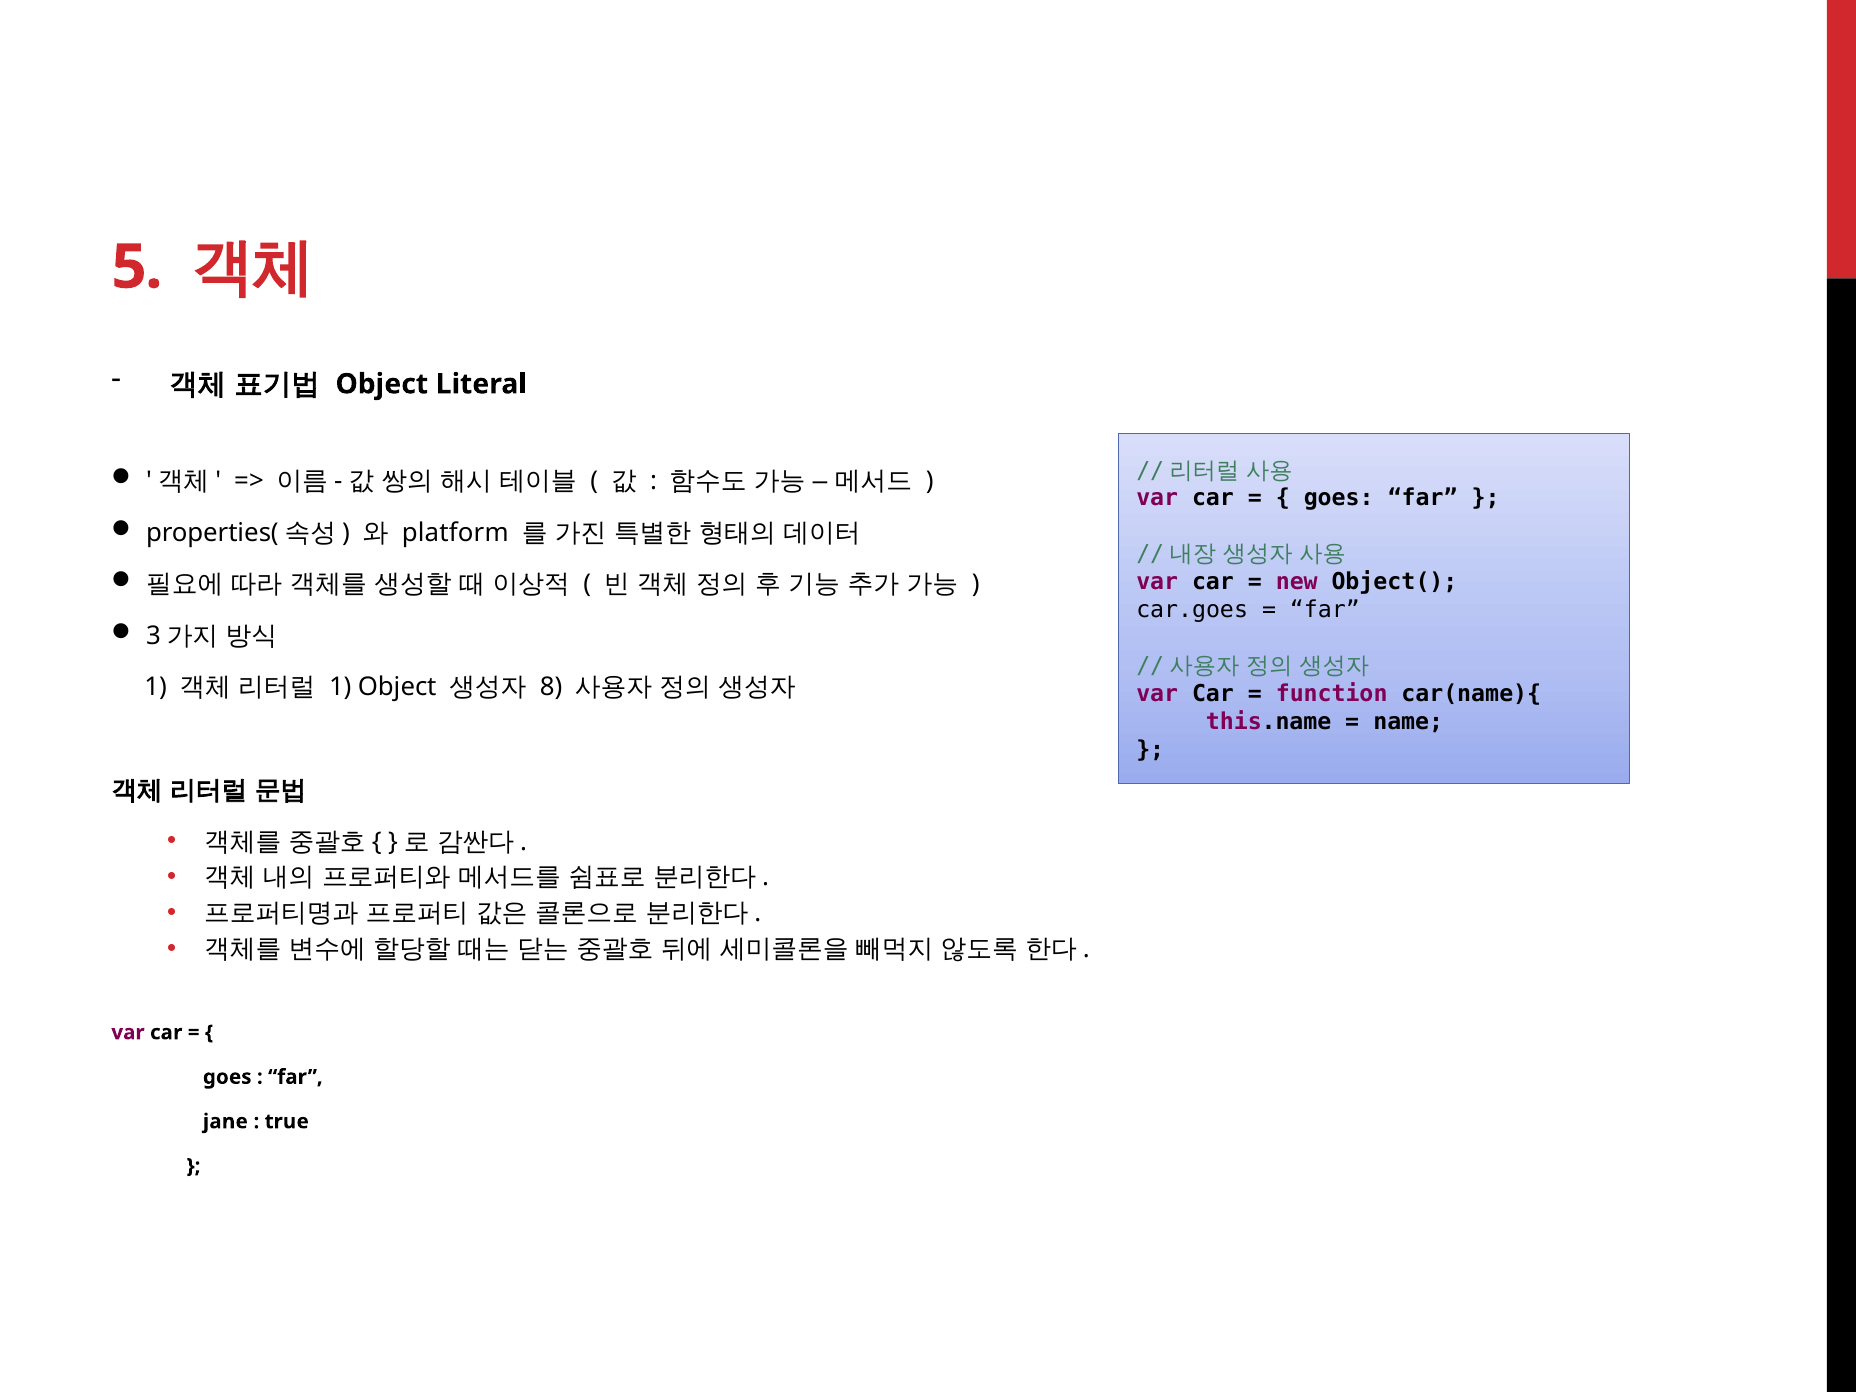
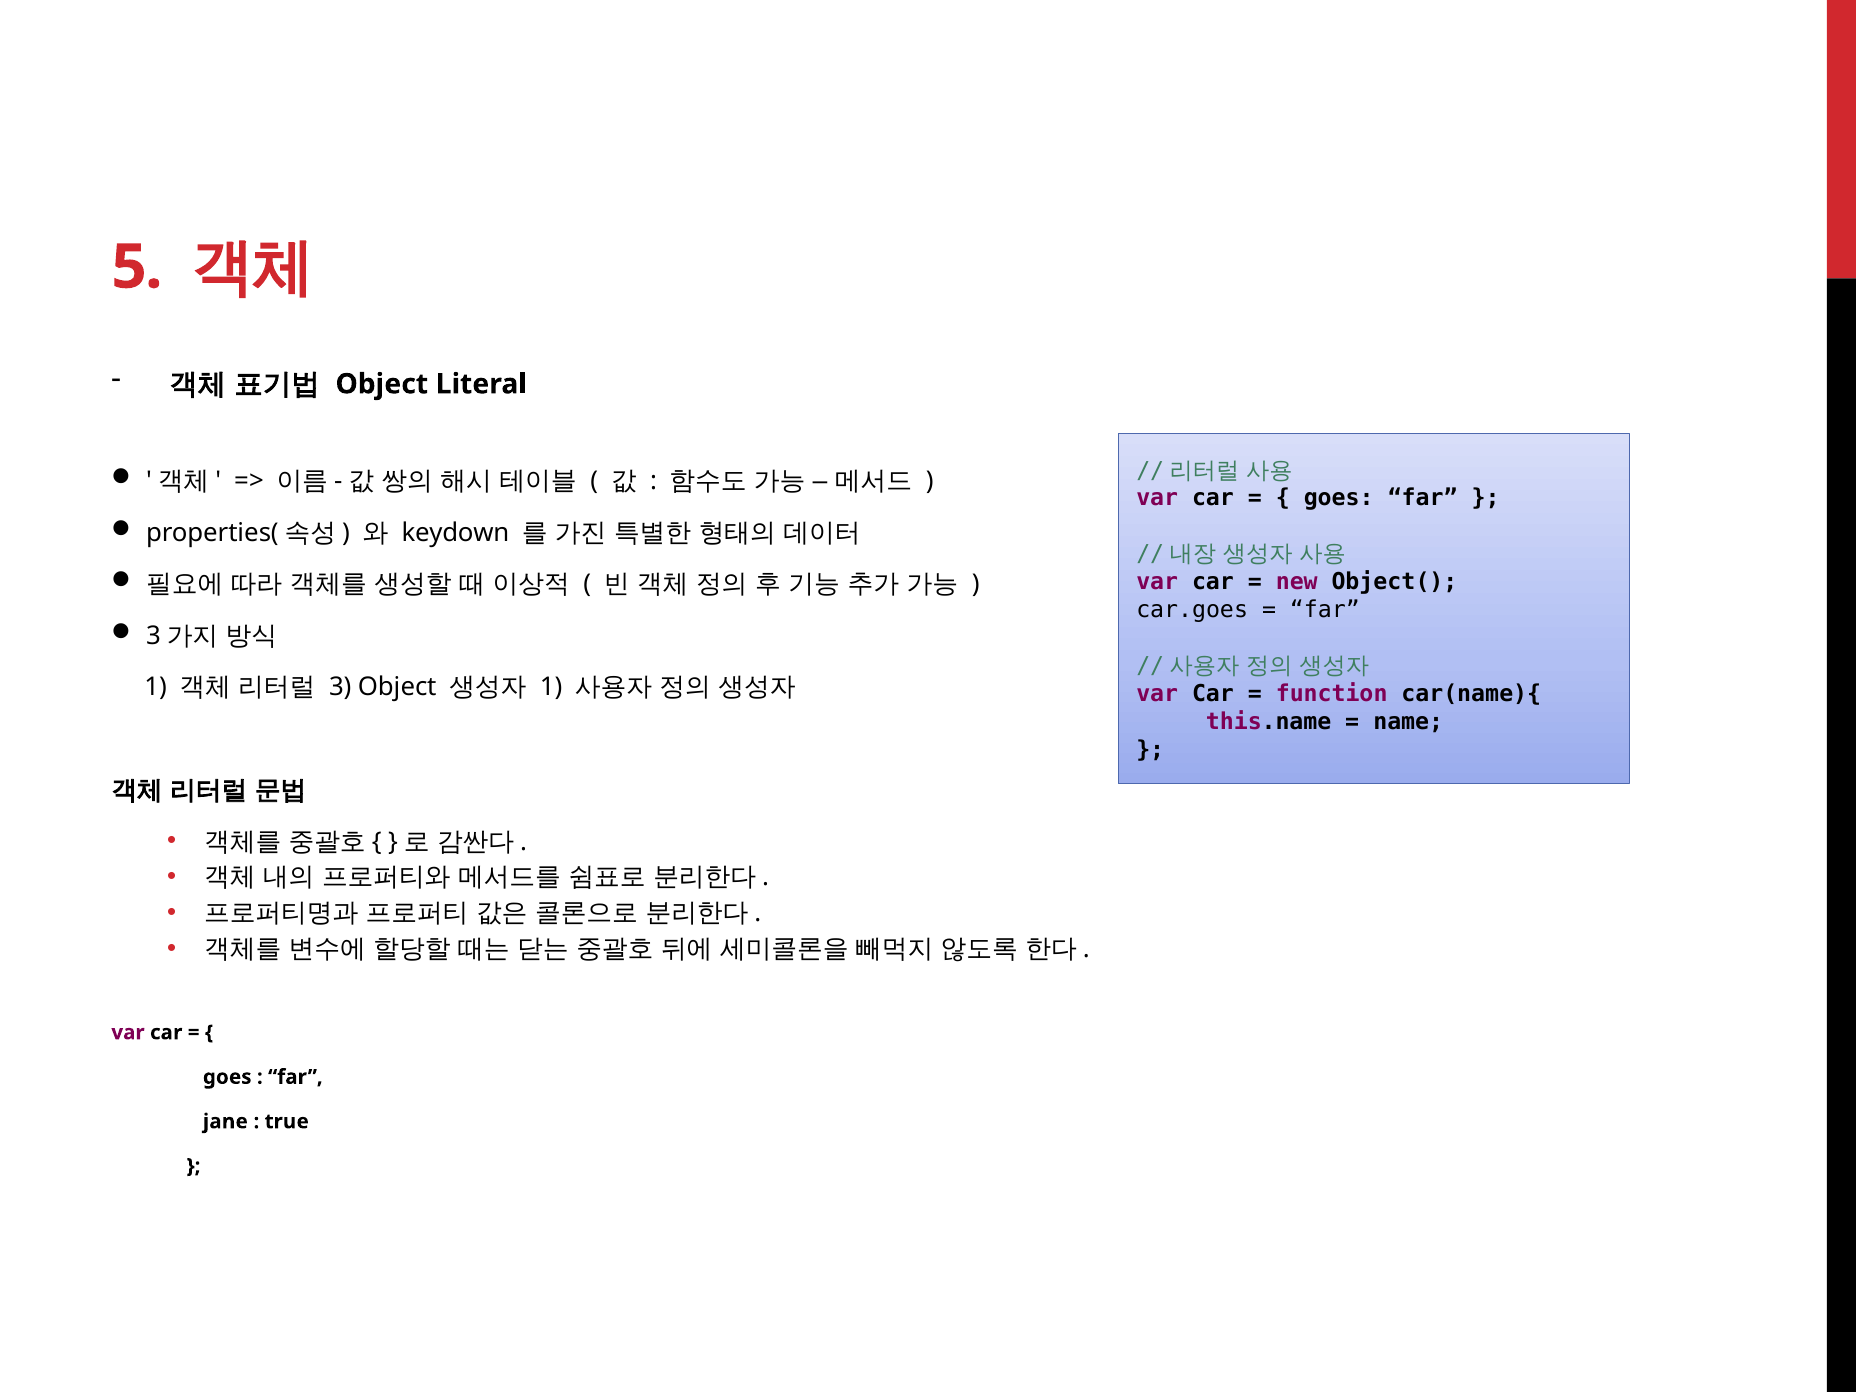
platform: platform -> keydown (455, 533)
1: 1 -> 3 (340, 687)
8: 8 -> 1 (551, 687)
